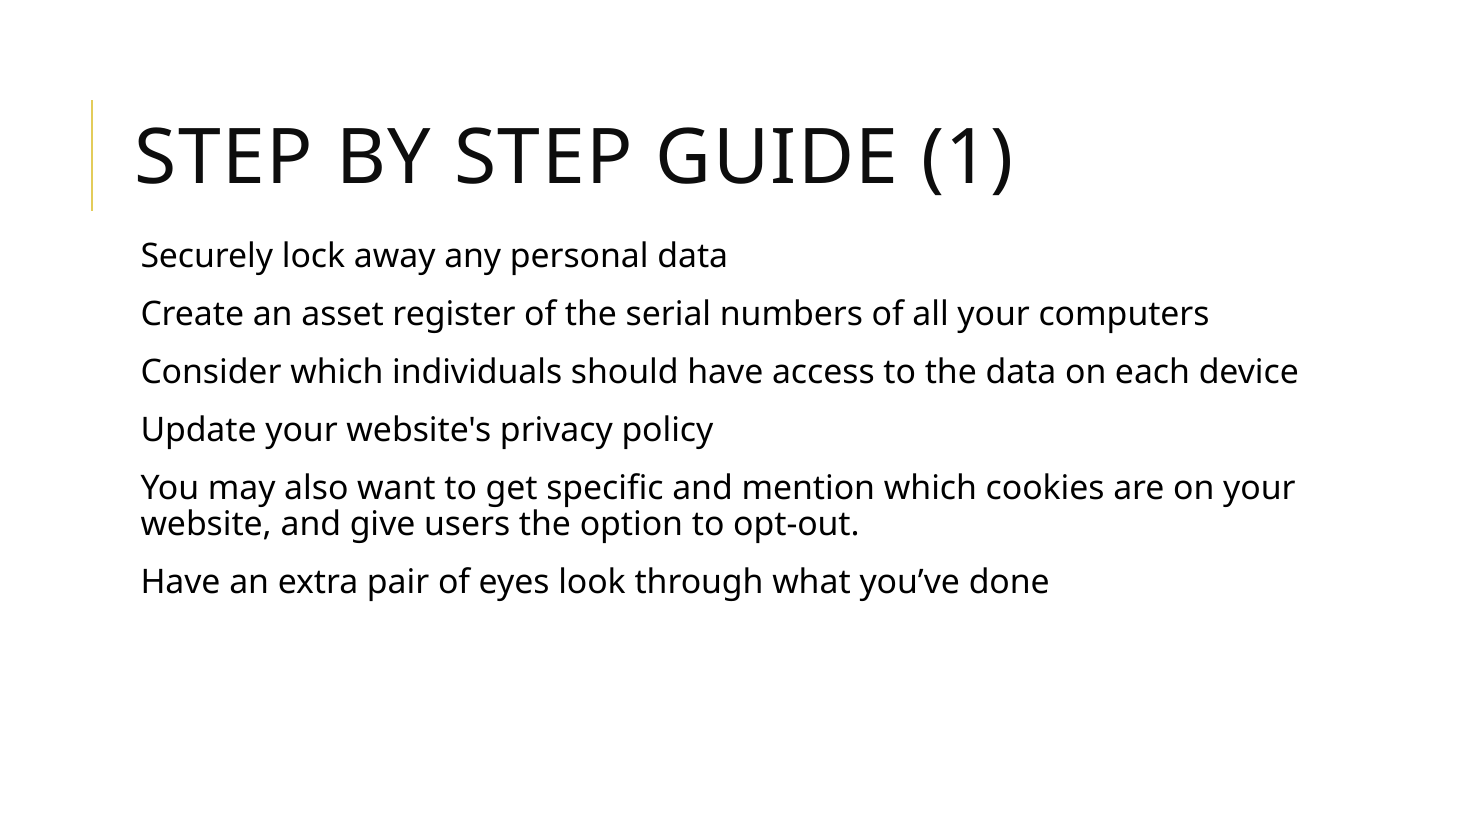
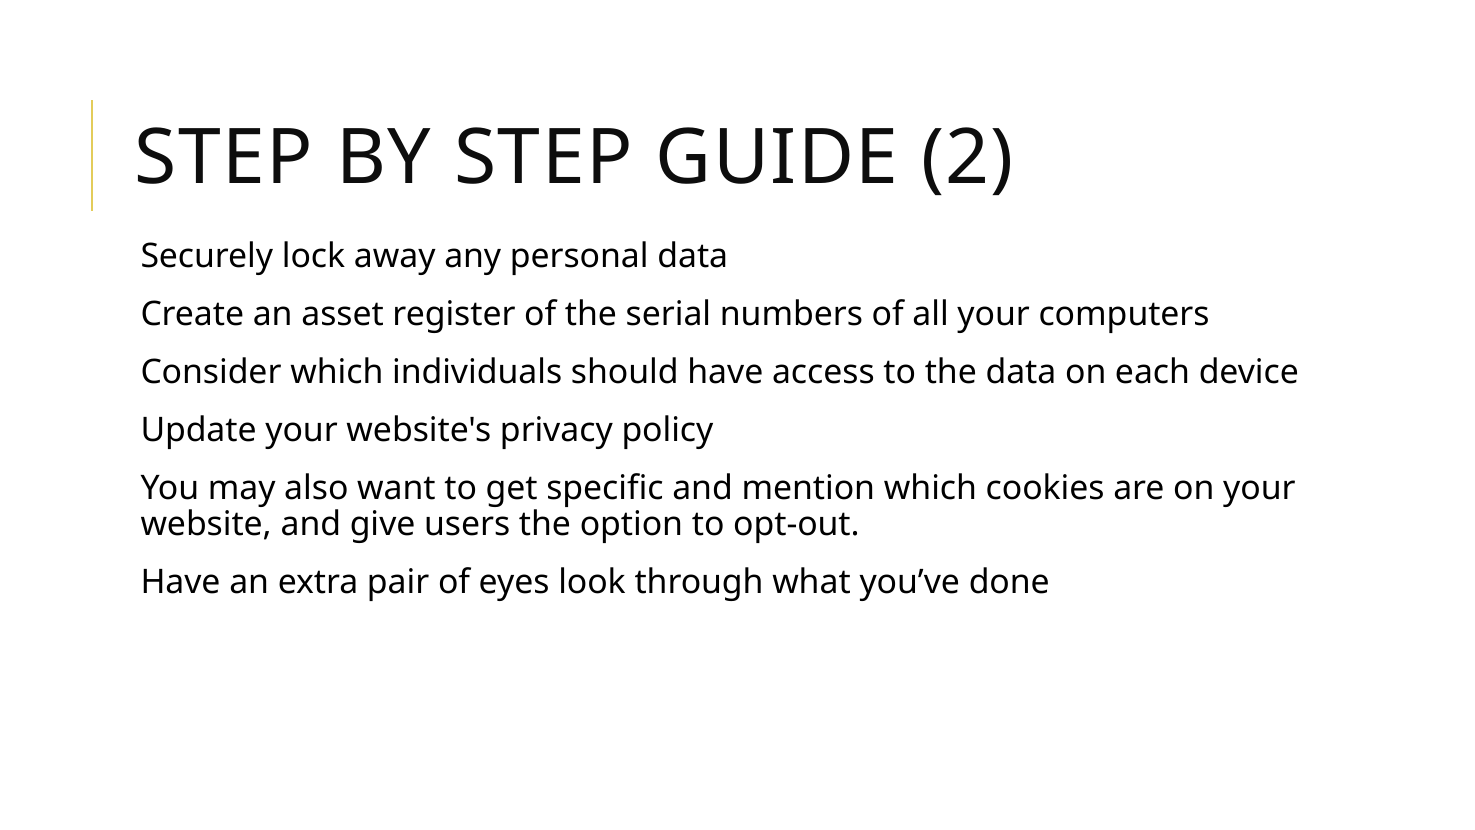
1: 1 -> 2 (968, 158)
